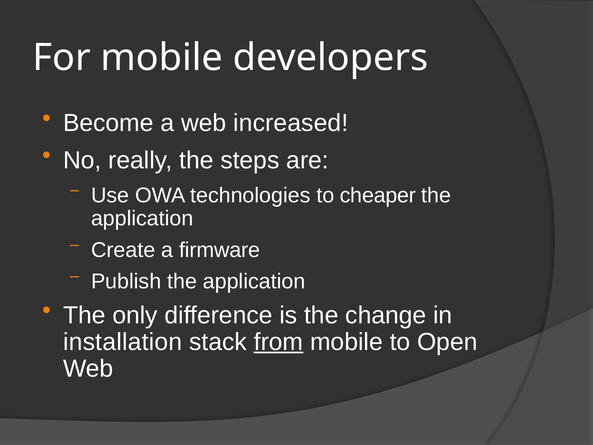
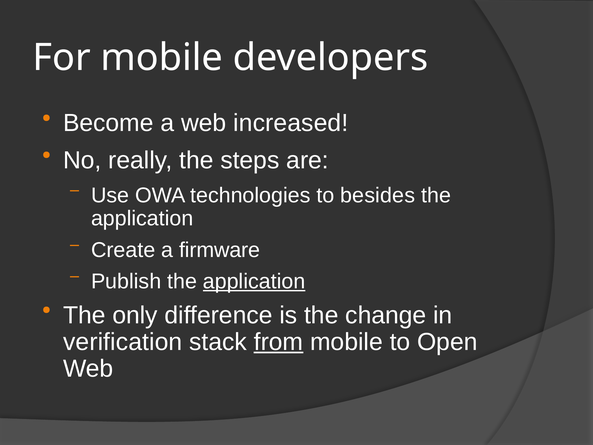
cheaper: cheaper -> besides (378, 195)
application underline: none -> present (254, 281)
installation: installation -> verification (123, 342)
